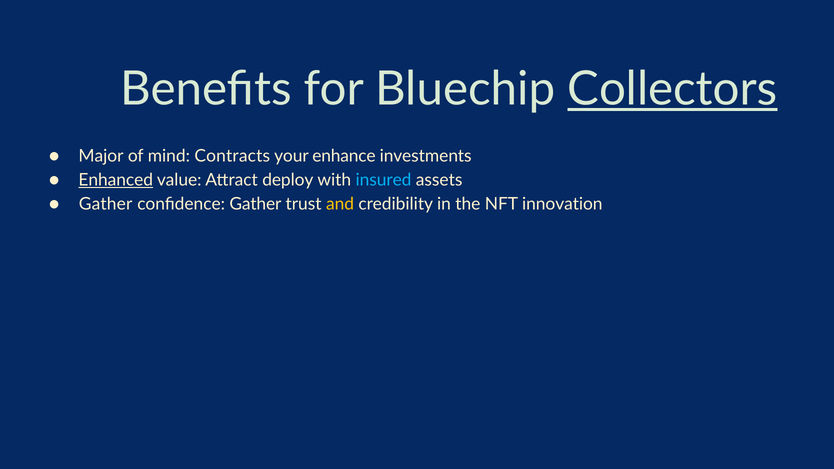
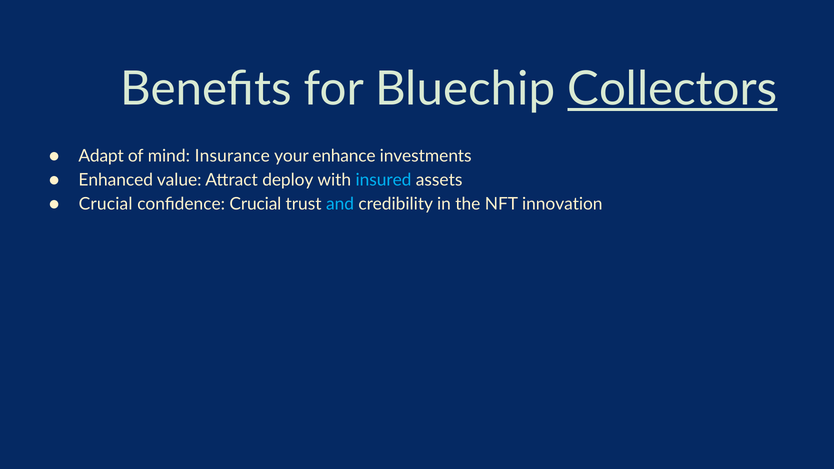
Major: Major -> Adapt (101, 156)
Contracts: Contracts -> Insurance (232, 156)
Enhanced underline: present -> none (116, 180)
Gather: Gather -> Crucial (106, 204)
confidence Gather: Gather -> Crucial (255, 204)
and colour: yellow -> light blue (340, 204)
